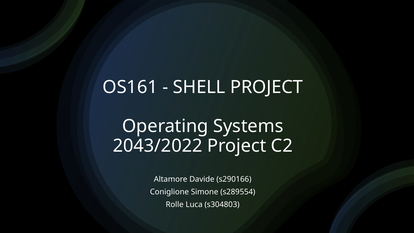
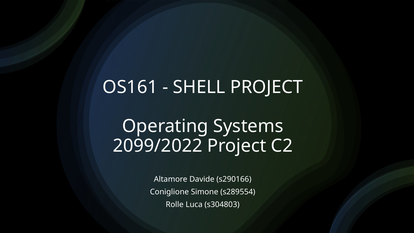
2043/2022: 2043/2022 -> 2099/2022 (158, 146)
